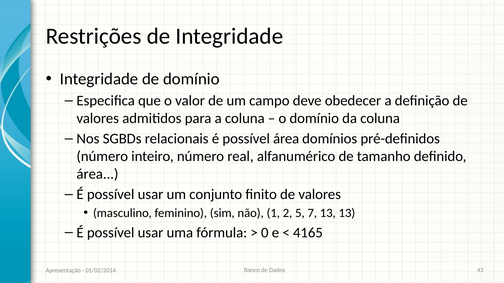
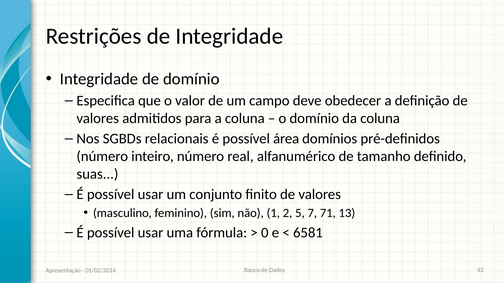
área: área -> suas (97, 174)
7 13: 13 -> 71 (328, 213)
4165: 4165 -> 6581 (308, 233)
